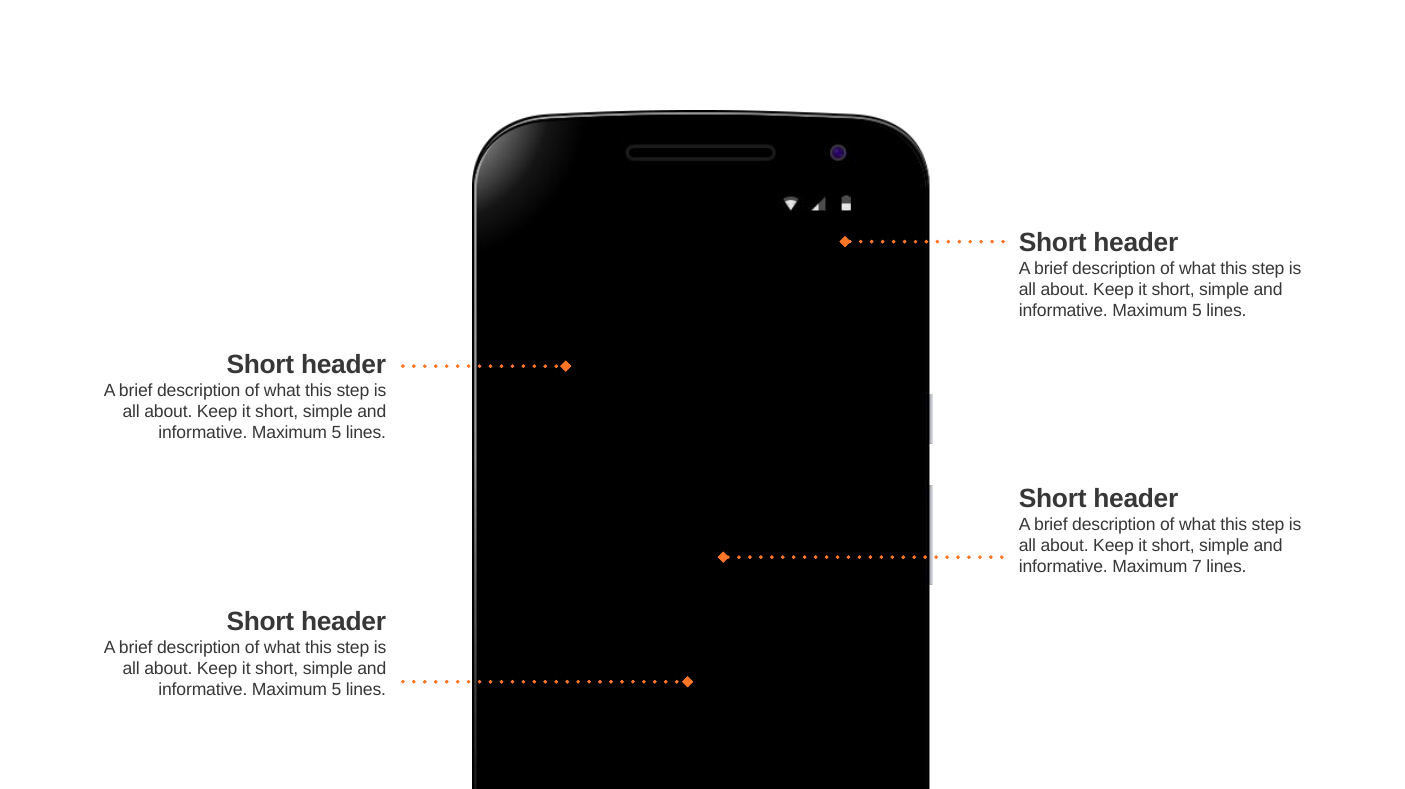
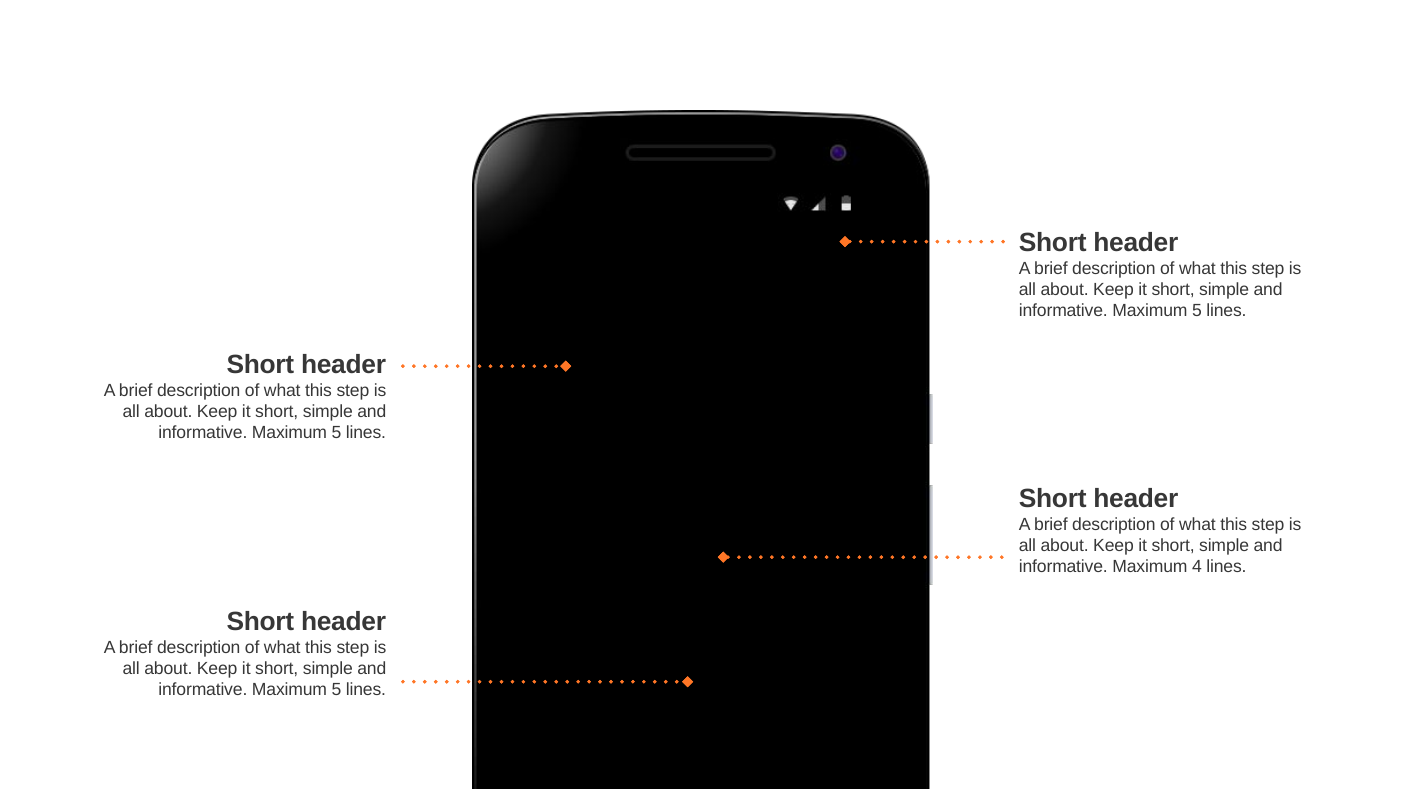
7: 7 -> 4 (1197, 566)
